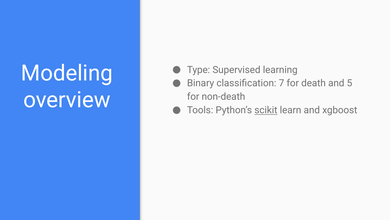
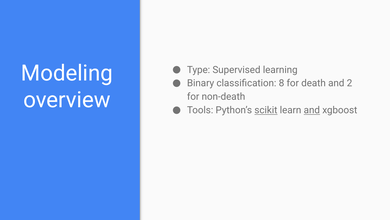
7: 7 -> 8 (282, 83)
5: 5 -> 2 (350, 83)
and underline: none -> present (312, 110)
